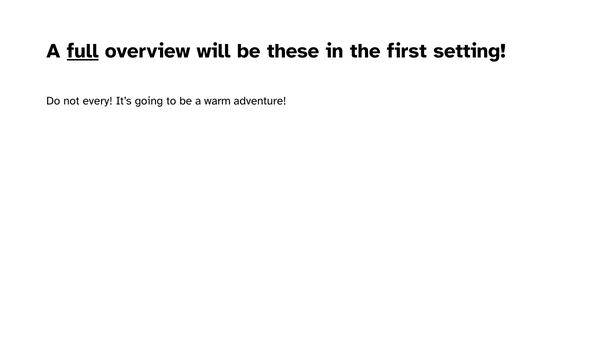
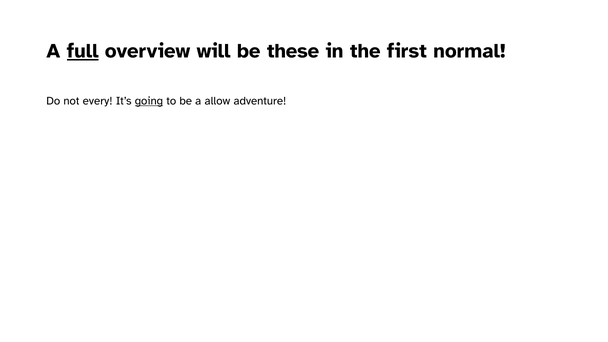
setting: setting -> normal (470, 51)
going underline: none -> present (149, 101)
warm: warm -> allow (217, 101)
